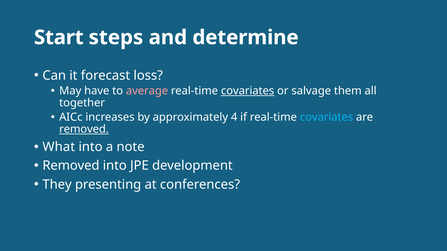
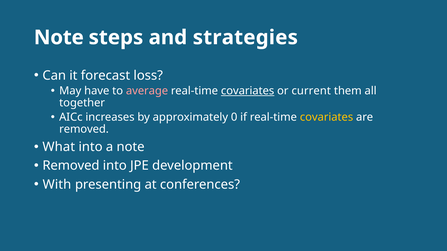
Start: Start -> Note (59, 38)
determine: determine -> strategies (245, 38)
salvage: salvage -> current (311, 91)
4: 4 -> 0 (234, 117)
covariates colour: light blue -> yellow (327, 117)
removed underline: present -> none (84, 129)
They: They -> With (57, 185)
